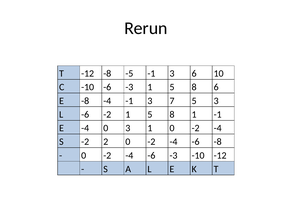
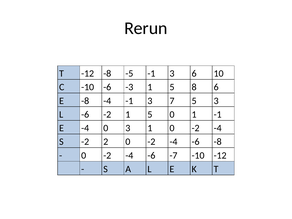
-2 1 5 8: 8 -> 0 (172, 114)
-4 -6 -3: -3 -> -7 (173, 155)
